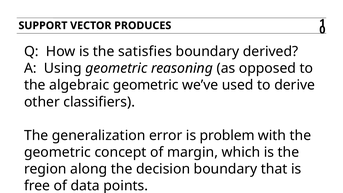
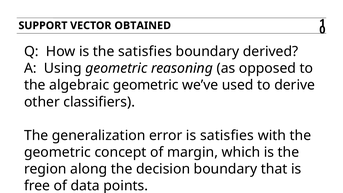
PRODUCES: PRODUCES -> OBTAINED (143, 26)
is problem: problem -> satisfies (227, 135)
